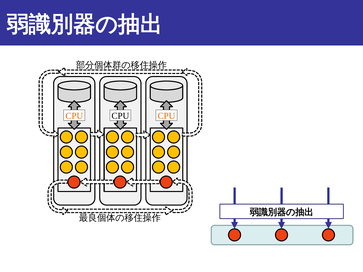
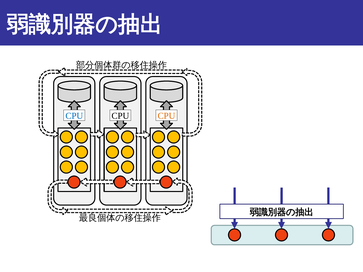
CPU colour: orange -> blue (74, 116)
